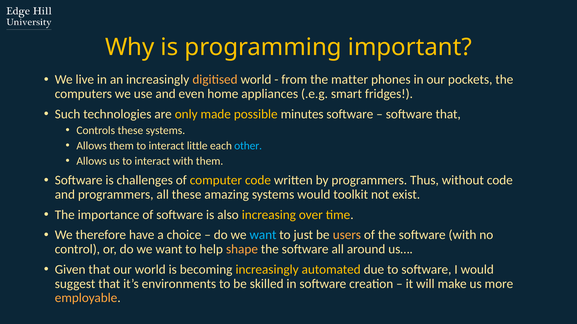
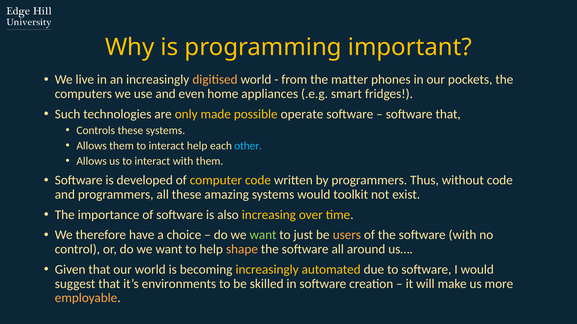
minutes: minutes -> operate (302, 114)
interact little: little -> help (197, 146)
challenges: challenges -> developed (145, 181)
want colour: light blue -> light green (263, 235)
